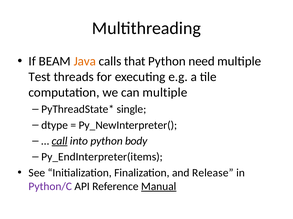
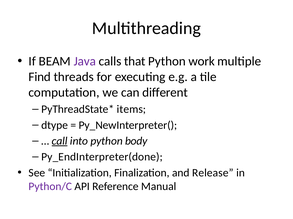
Java colour: orange -> purple (85, 61)
need: need -> work (202, 61)
Test: Test -> Find (40, 77)
can multiple: multiple -> different (165, 93)
single: single -> items (131, 110)
Py_EndInterpreter(items: Py_EndInterpreter(items -> Py_EndInterpreter(done (102, 157)
Manual underline: present -> none (159, 187)
